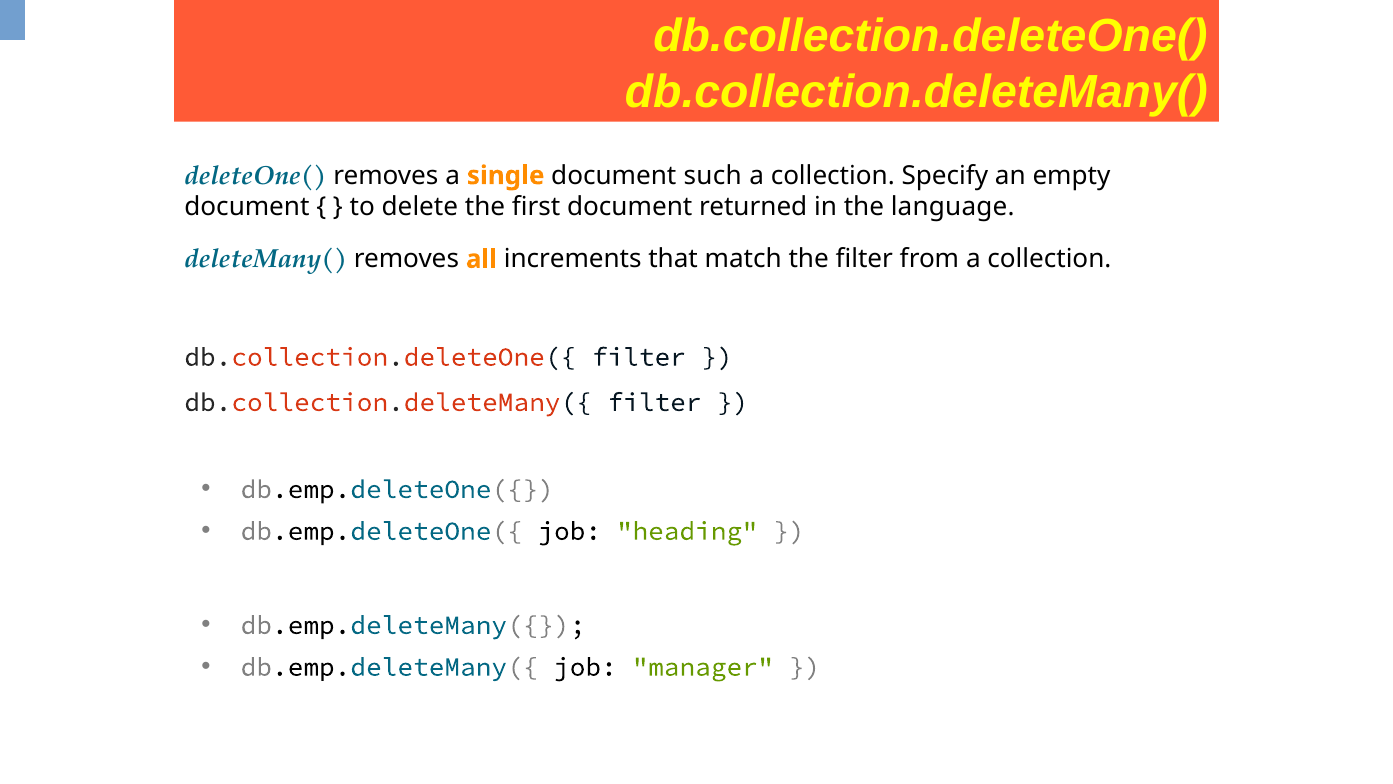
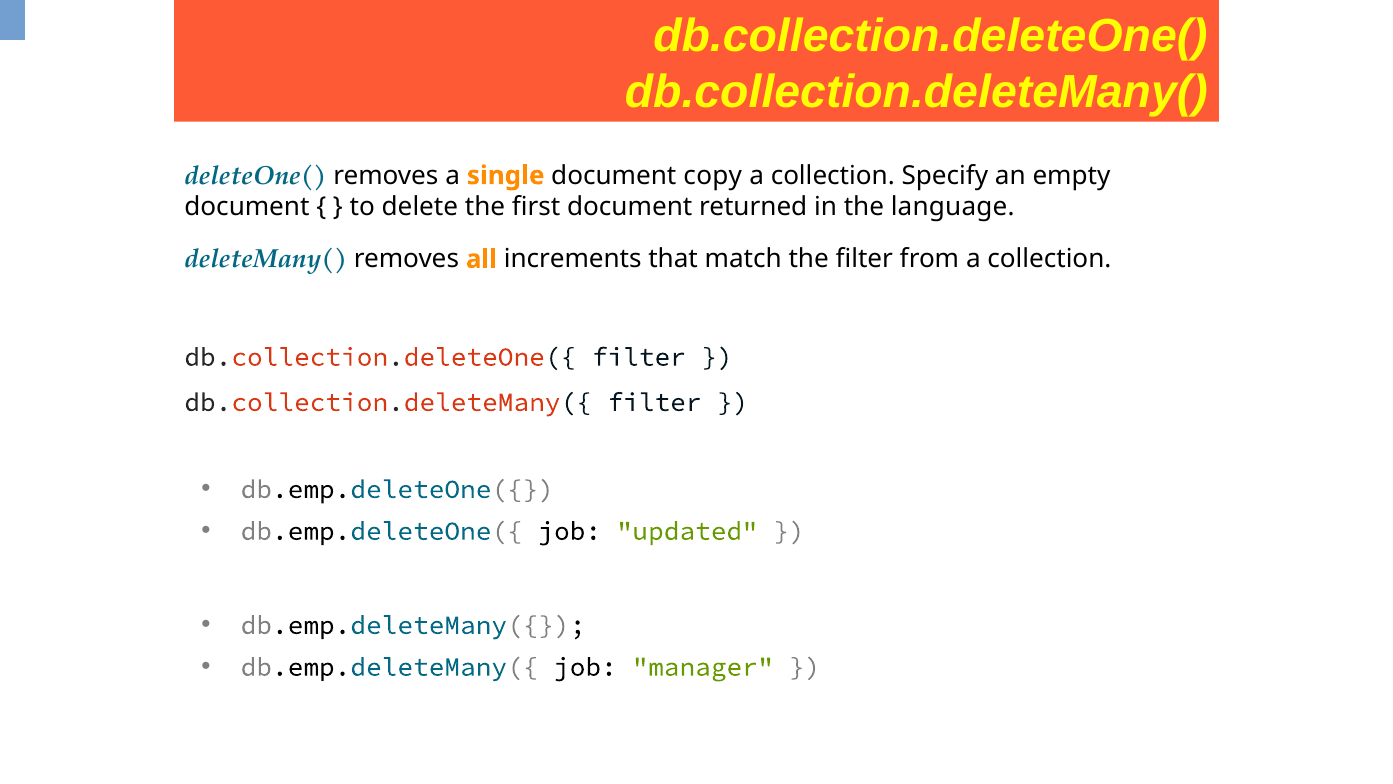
such: such -> copy (713, 175)
heading: heading -> updated (687, 531)
